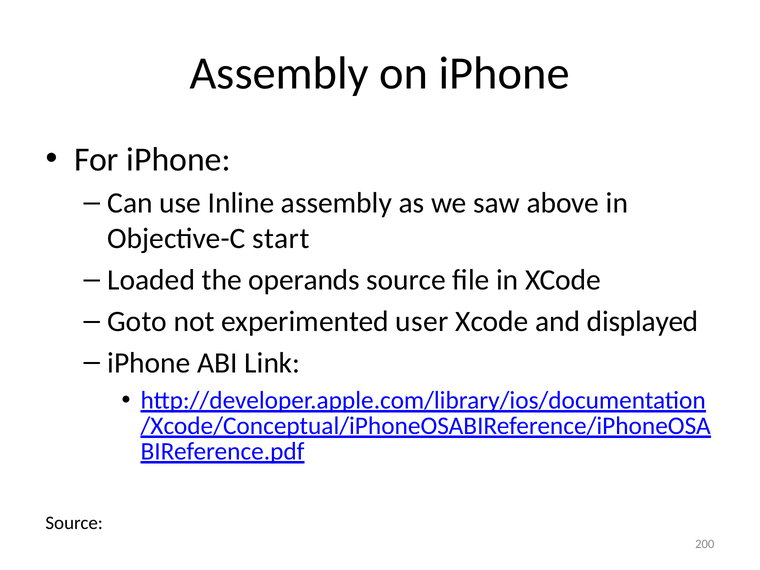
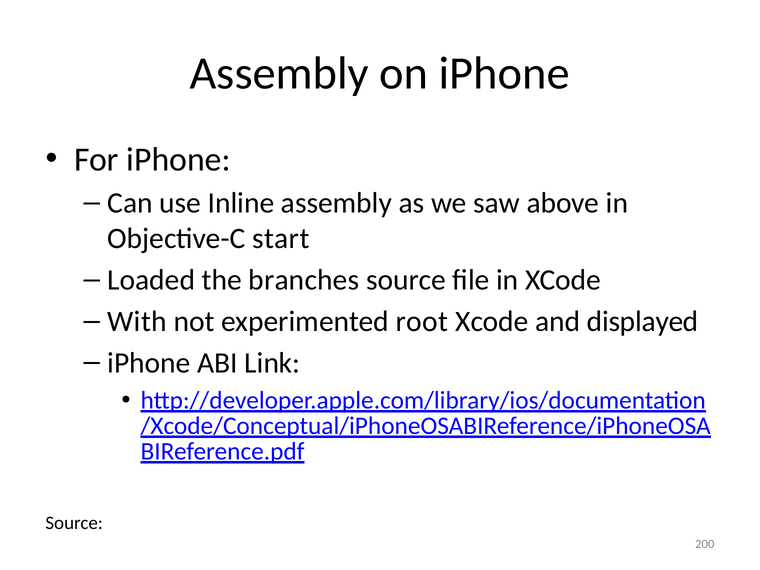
operands: operands -> branches (304, 280)
Goto: Goto -> With (137, 321)
user: user -> root (422, 321)
